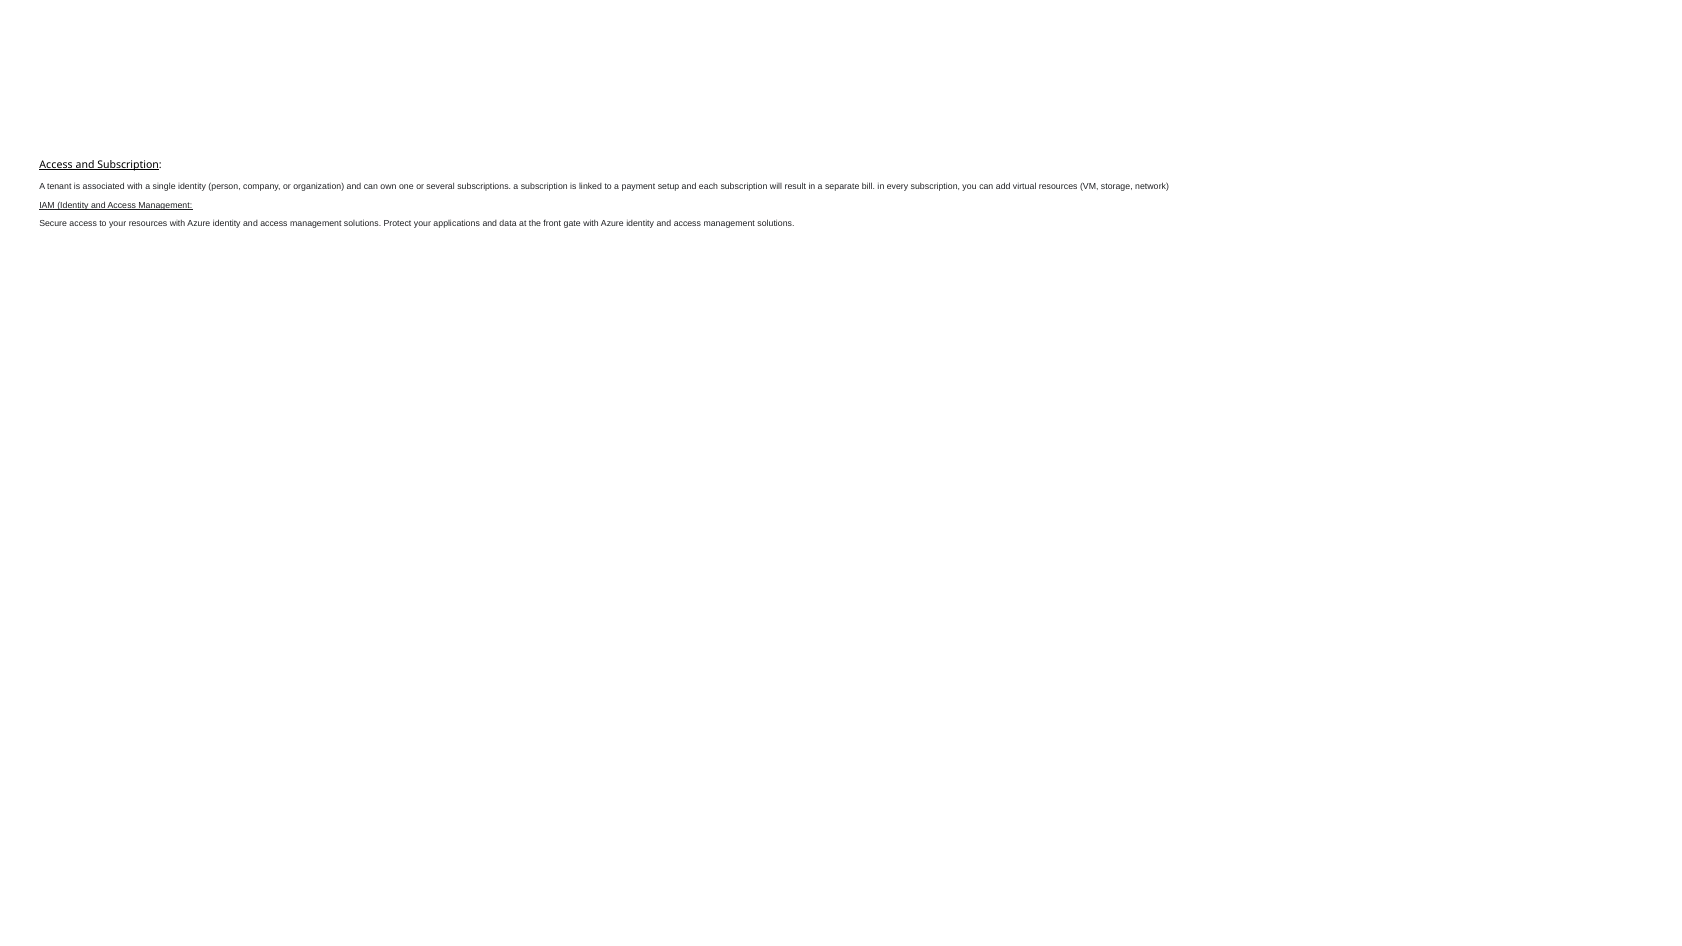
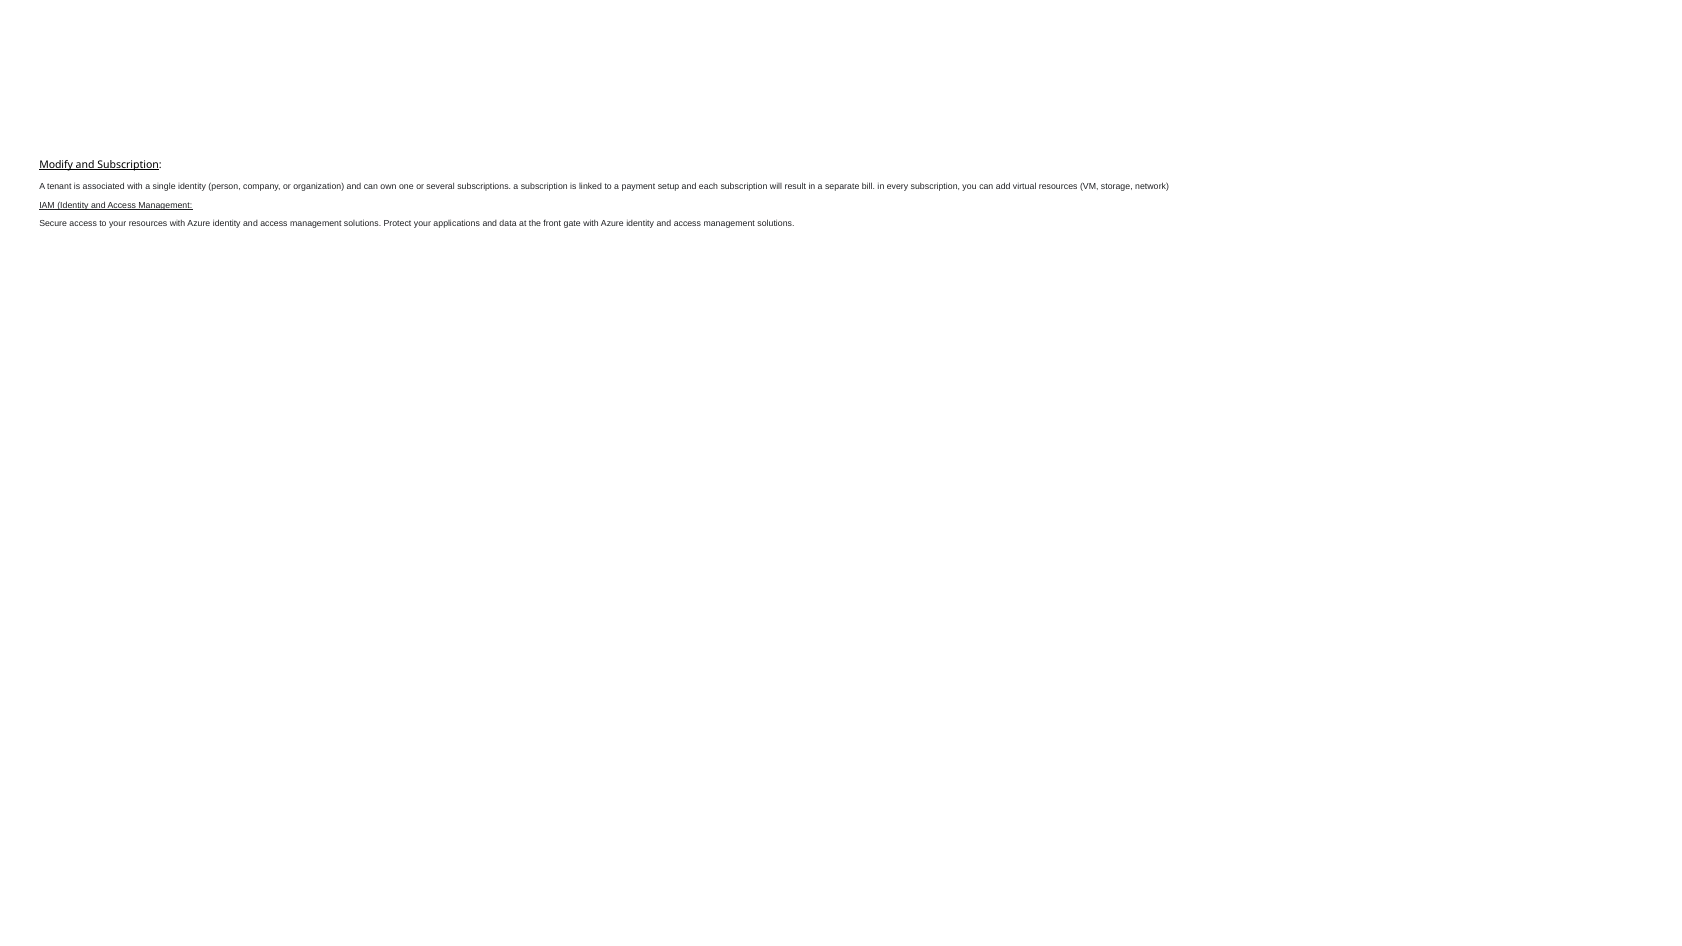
Access: Access -> Modify (56, 165)
